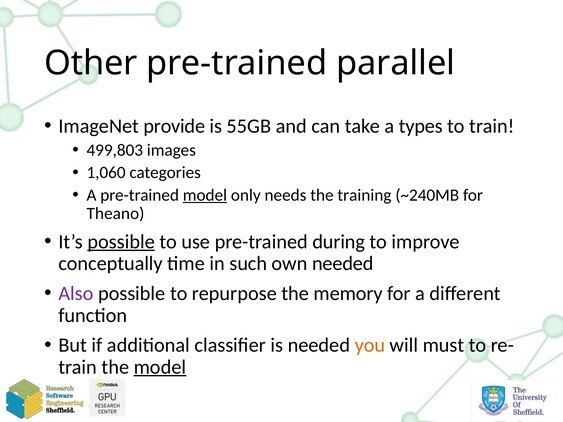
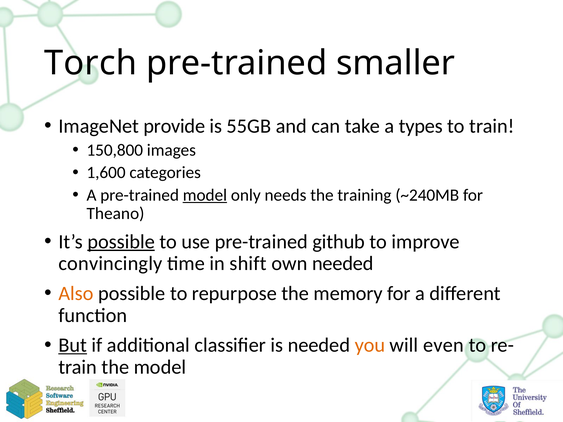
Other: Other -> Torch (91, 63)
parallel: parallel -> smaller (396, 63)
499,803: 499,803 -> 150,800 (115, 150)
1,060: 1,060 -> 1,600 (106, 173)
during: during -> github (339, 242)
conceptually: conceptually -> convincingly (110, 264)
such: such -> shift (248, 264)
Also colour: purple -> orange (76, 294)
But underline: none -> present (73, 345)
must: must -> even (443, 345)
model underline: present -> none (160, 367)
